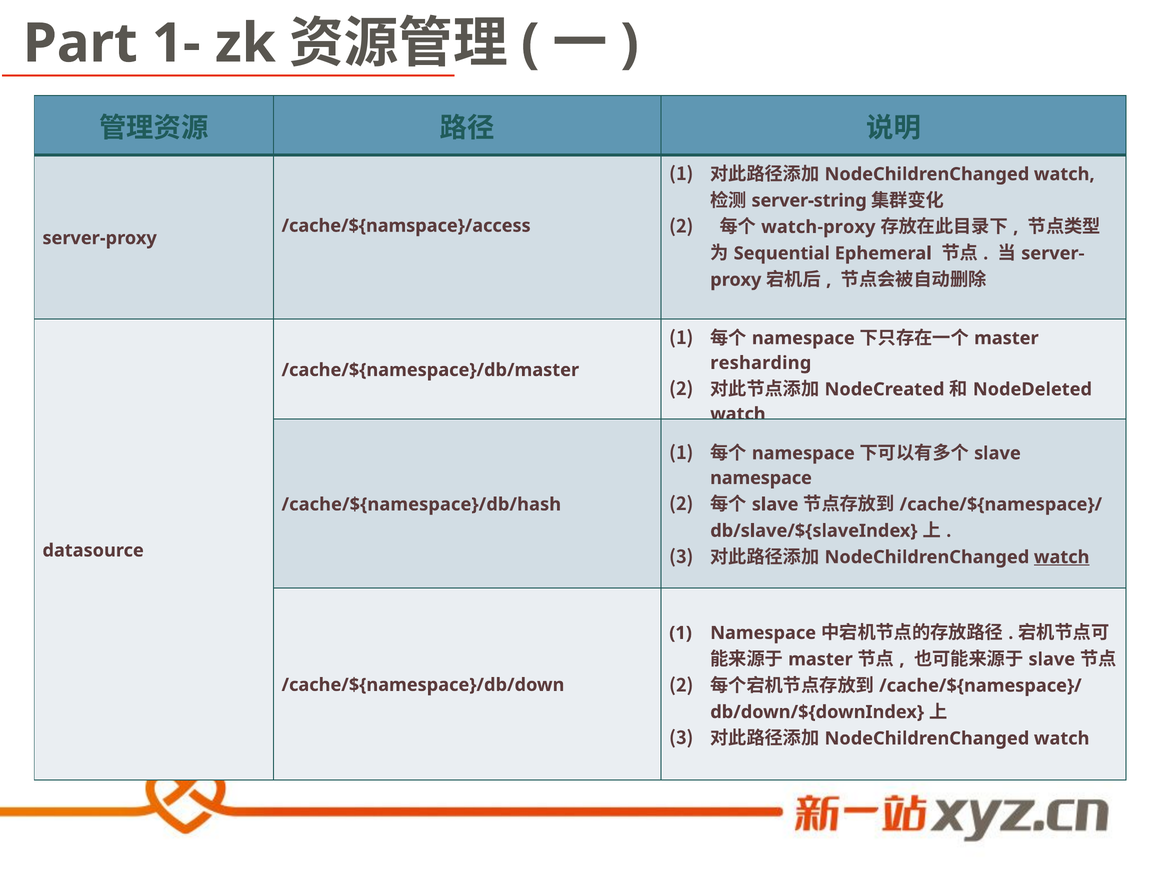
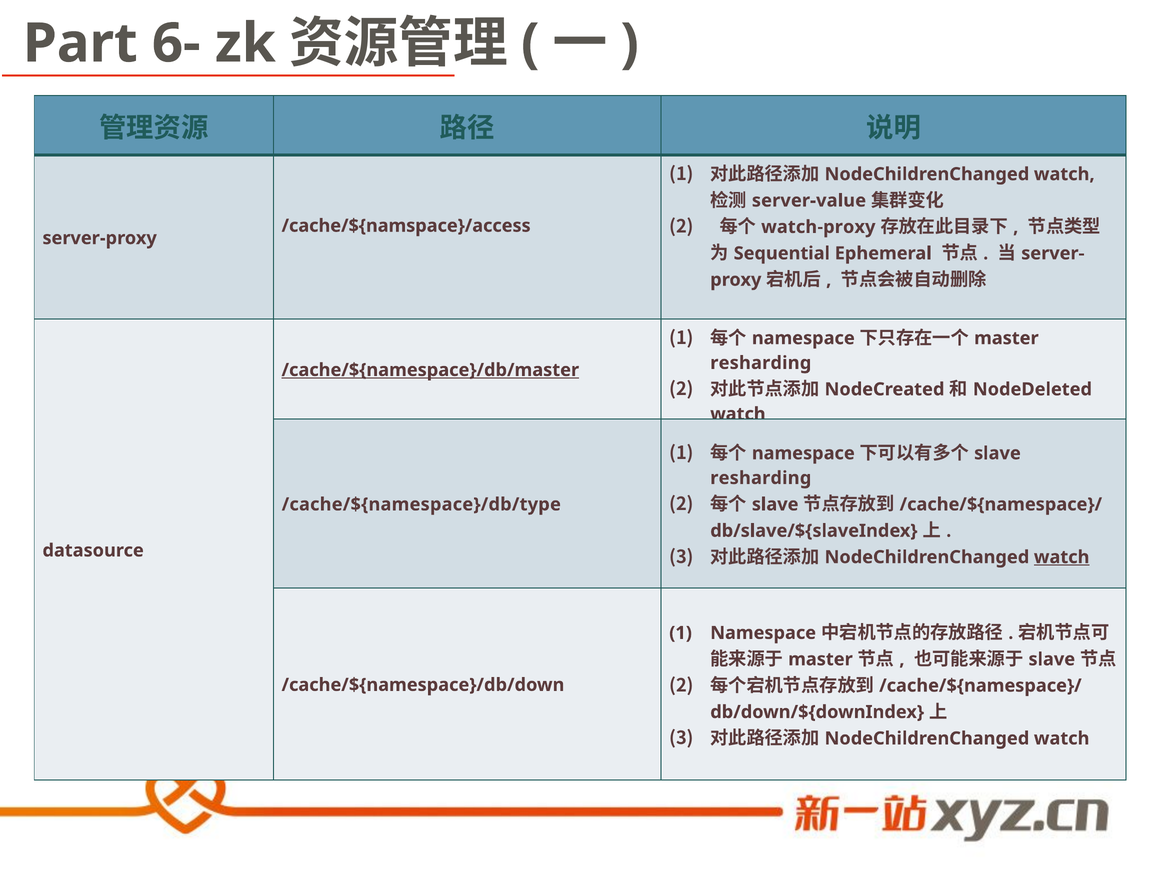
1-: 1- -> 6- (176, 43)
server-string: server-string -> server-value (809, 201)
/cache/${namespace}/db/master underline: none -> present (430, 370)
namespace: namespace -> resharding (761, 478)
/cache/${namespace}/db/hash: /cache/${namespace}/db/hash -> /cache/${namespace}/db/type (421, 505)
